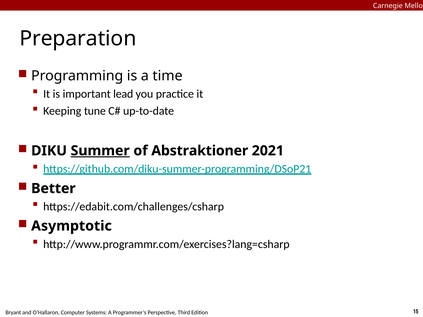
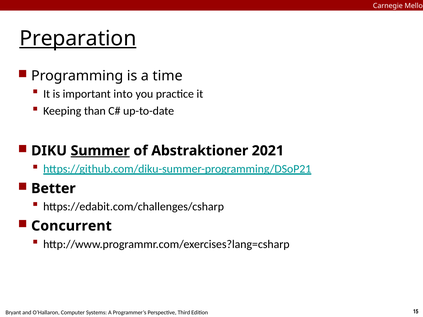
Preparation underline: none -> present (78, 38)
lead: lead -> into (123, 94)
tune: tune -> than (95, 111)
Asymptotic: Asymptotic -> Concurrent (71, 226)
